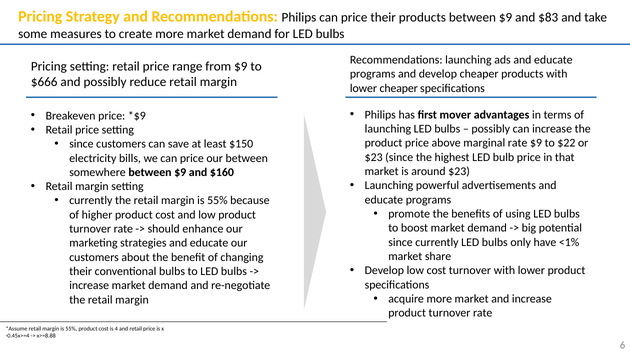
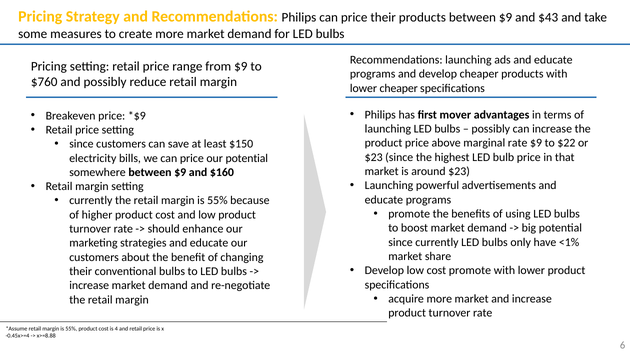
$83: $83 -> $43 (548, 18)
$666: $666 -> $760 (44, 82)
our between: between -> potential (247, 158)
cost turnover: turnover -> promote (470, 271)
